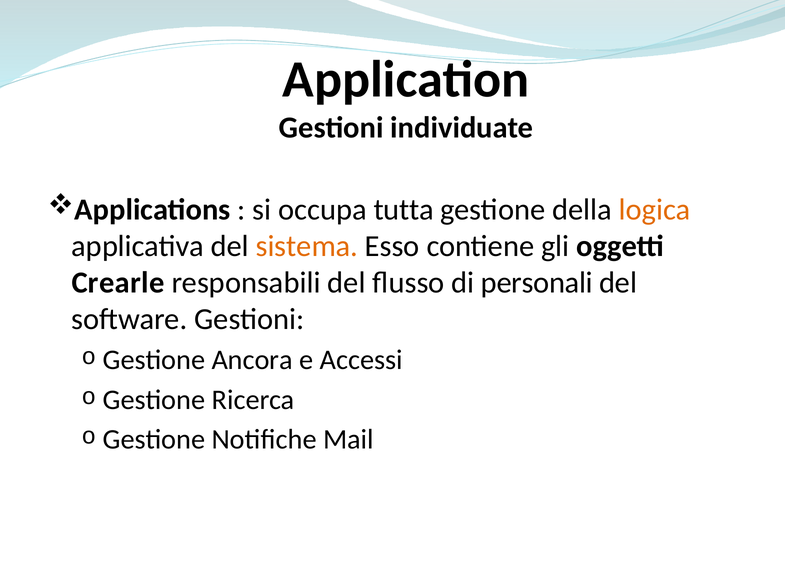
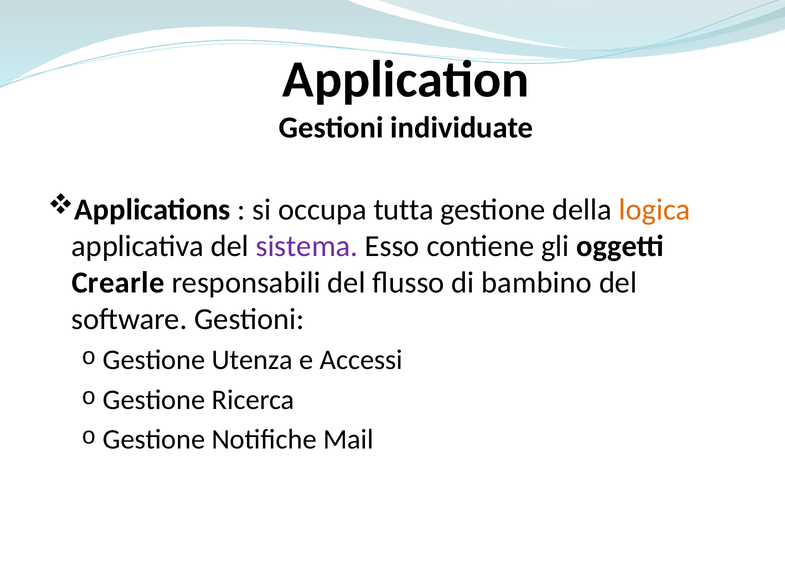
sistema colour: orange -> purple (307, 246)
personali: personali -> bambino (537, 283)
Ancora: Ancora -> Utenza (252, 361)
